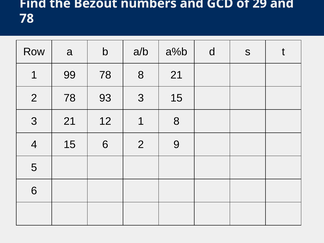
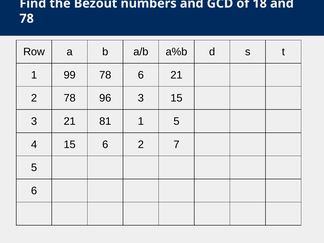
29: 29 -> 18 (260, 3)
78 8: 8 -> 6 (141, 75)
93: 93 -> 96 (105, 98)
12: 12 -> 81 (105, 121)
1 8: 8 -> 5 (176, 121)
9: 9 -> 7 (176, 144)
